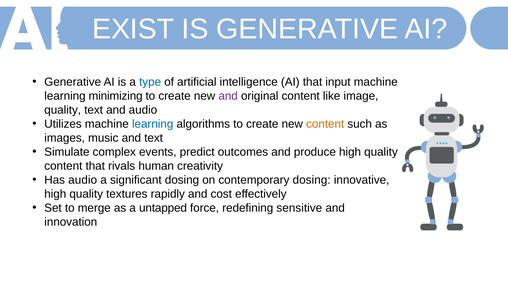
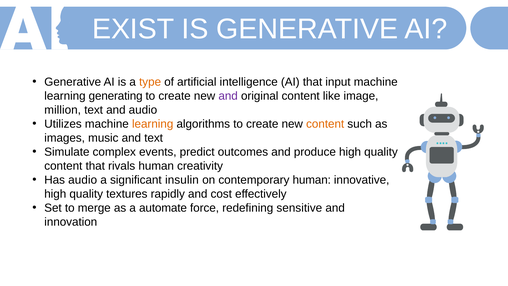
type colour: blue -> orange (150, 82)
minimizing: minimizing -> generating (116, 96)
quality: quality -> million (63, 110)
learning colour: blue -> orange (153, 124)
significant dosing: dosing -> insulin (182, 180)
contemporary dosing: dosing -> human (312, 180)
untapped: untapped -> automate (163, 208)
